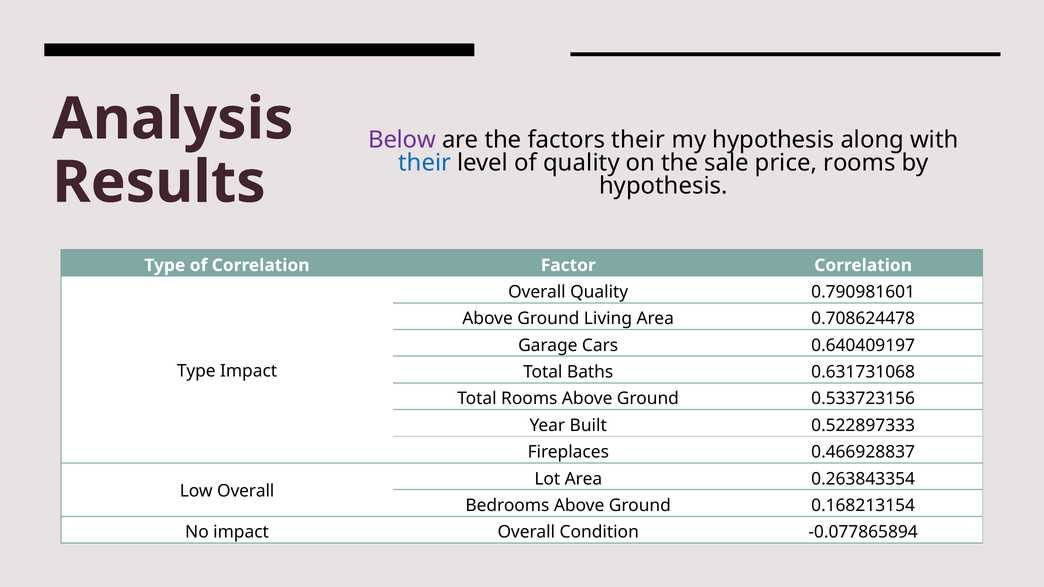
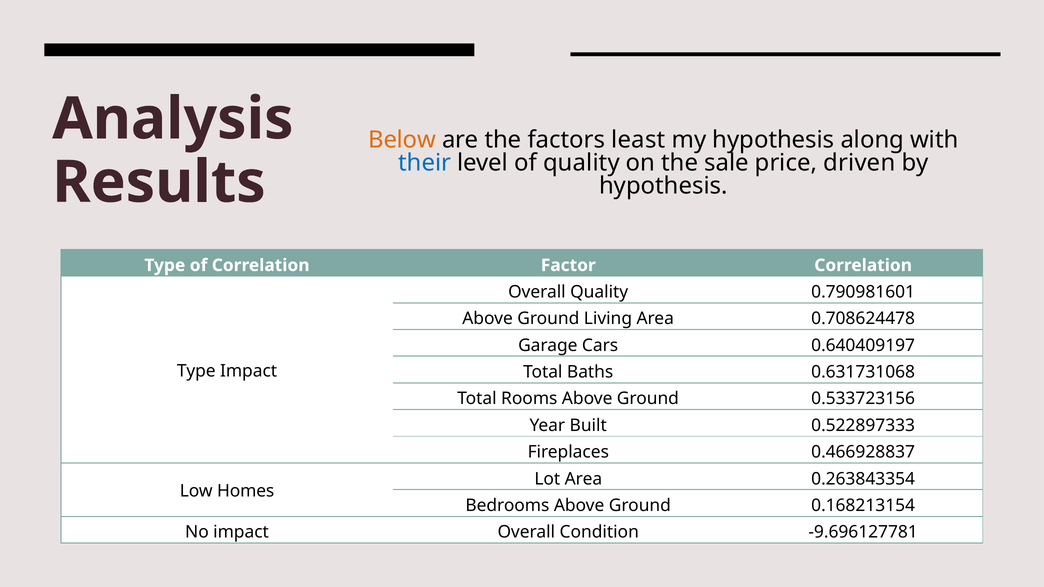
Below colour: purple -> orange (402, 140)
factors their: their -> least (638, 140)
price rooms: rooms -> driven (859, 163)
Low Overall: Overall -> Homes (246, 491)
-0.077865894: -0.077865894 -> -9.696127781 (863, 532)
